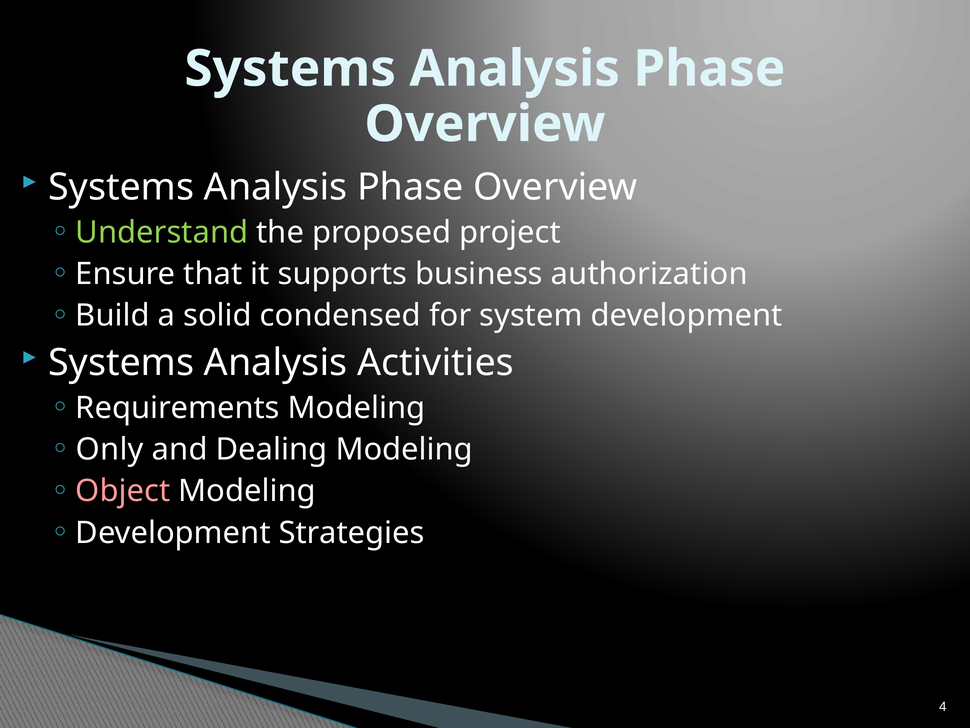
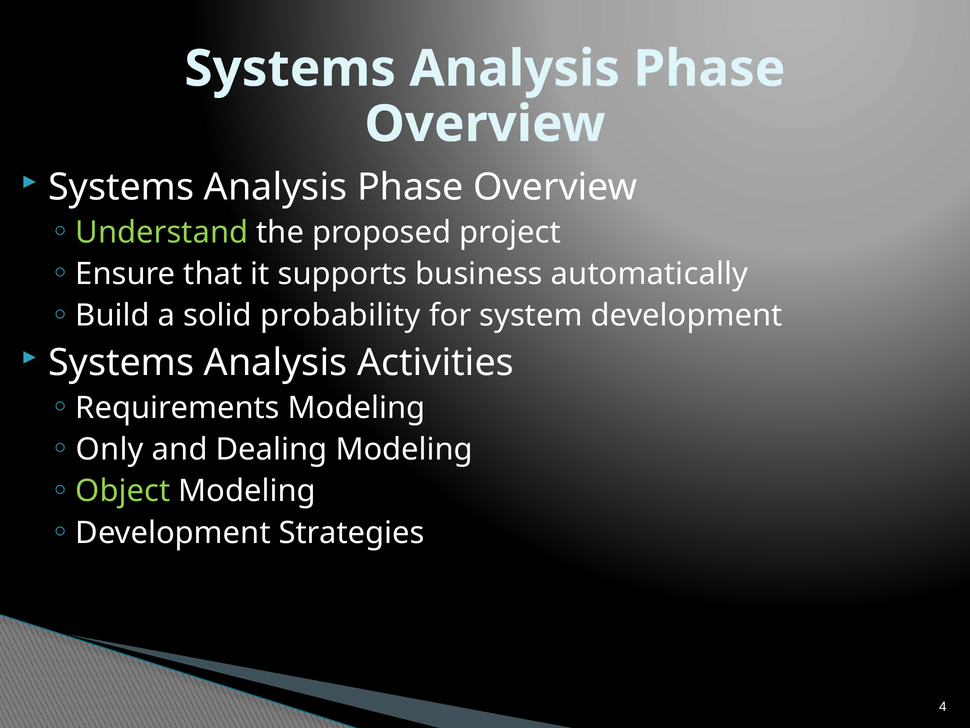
authorization: authorization -> automatically (649, 274)
condensed: condensed -> probability (340, 315)
Object colour: pink -> light green (123, 491)
